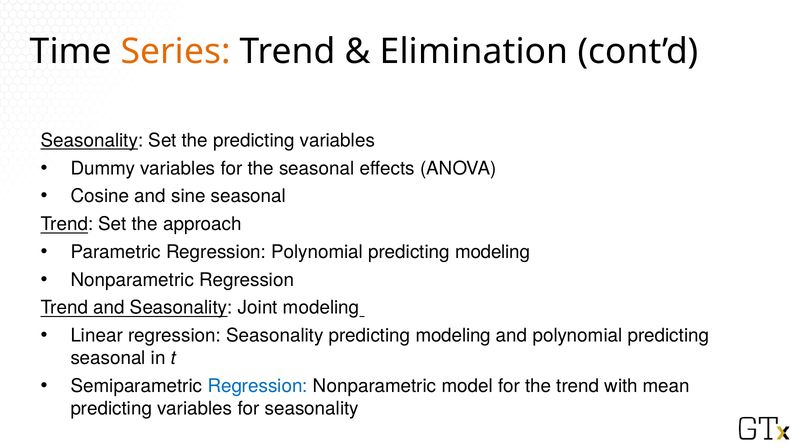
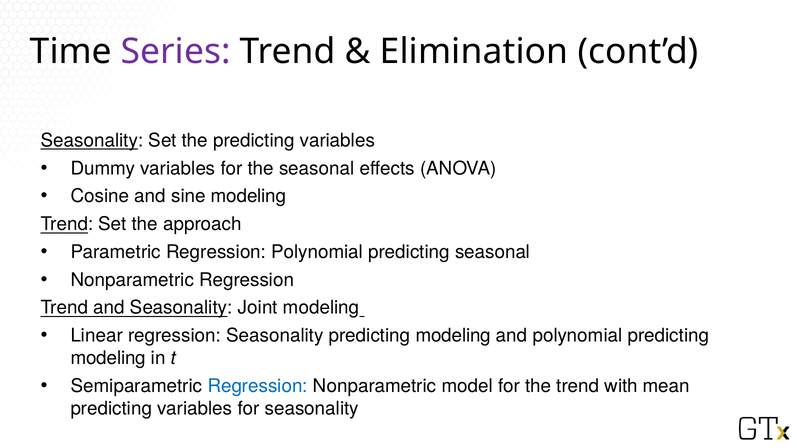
Series colour: orange -> purple (176, 52)
sine seasonal: seasonal -> modeling (248, 196)
Polynomial predicting modeling: modeling -> seasonal (493, 252)
seasonal: seasonal -> modeling (108, 358)
